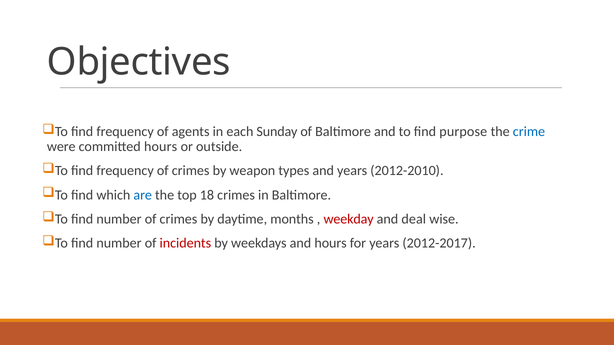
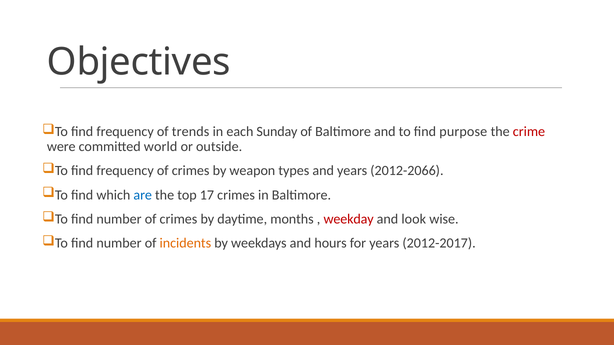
agents: agents -> trends (191, 132)
crime colour: blue -> red (529, 132)
committed hours: hours -> world (161, 147)
2012-2010: 2012-2010 -> 2012-2066 (407, 171)
18: 18 -> 17 (207, 195)
deal: deal -> look (414, 219)
incidents colour: red -> orange (185, 243)
